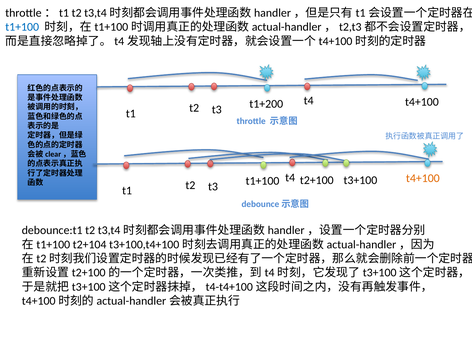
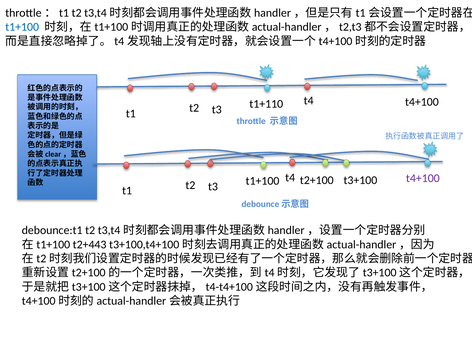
t1+200: t1+200 -> t1+110 (266, 104)
t4+100 colour: orange -> purple (423, 178)
t2+104: t2+104 -> t2+443 (90, 244)
